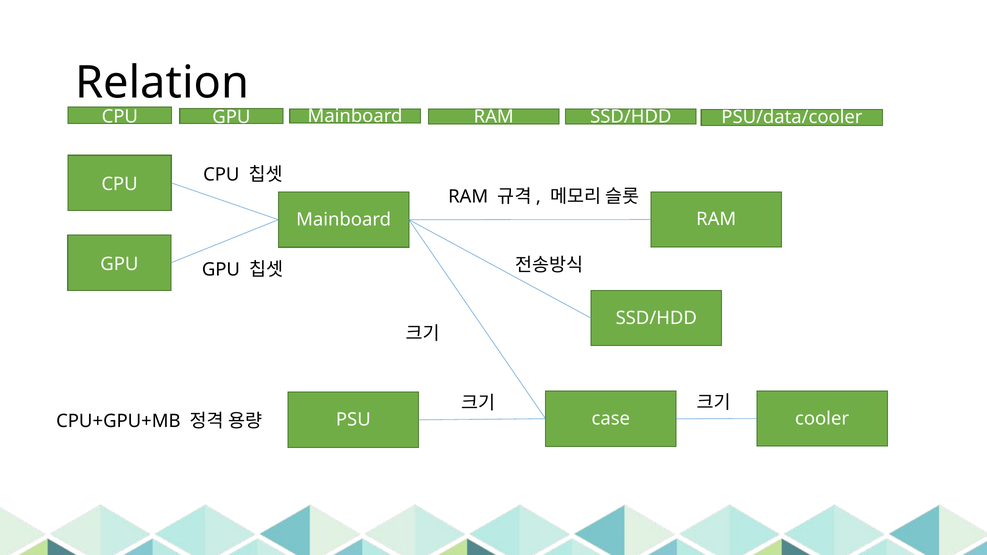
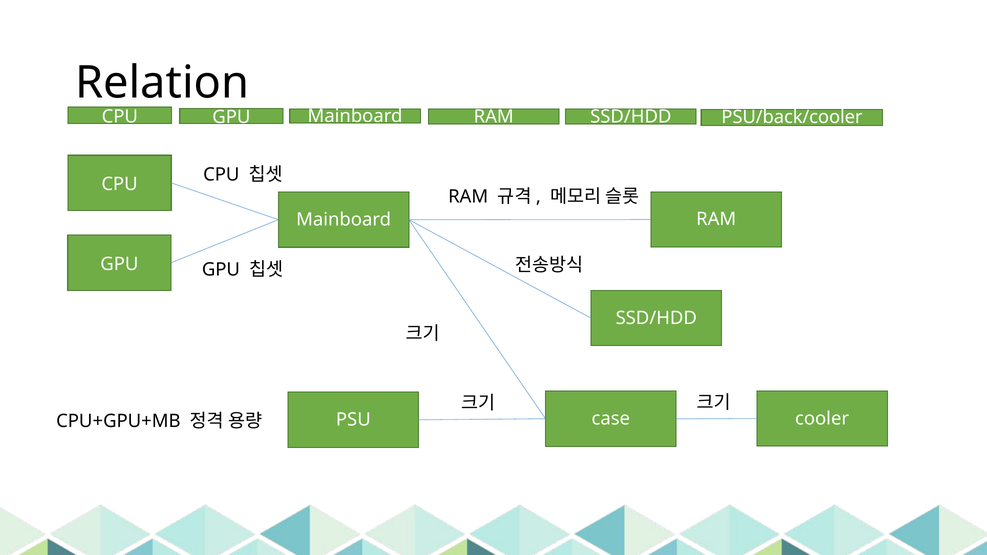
PSU/data/cooler: PSU/data/cooler -> PSU/back/cooler (792, 117)
